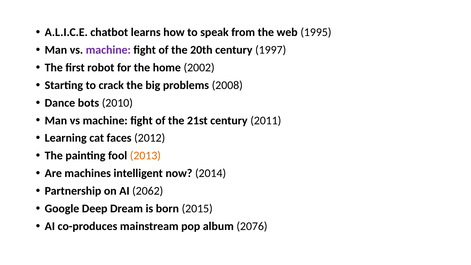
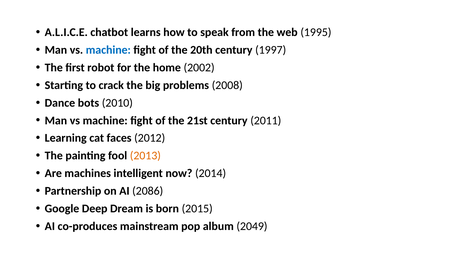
machine colour: purple -> blue (108, 50)
2062: 2062 -> 2086 (148, 191)
2076: 2076 -> 2049 (252, 226)
